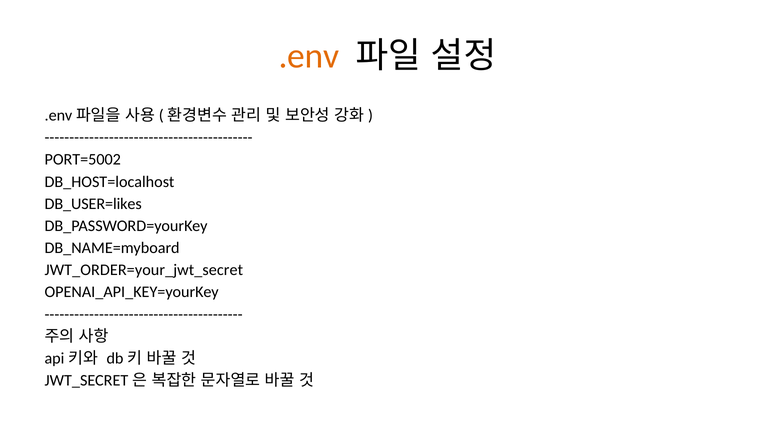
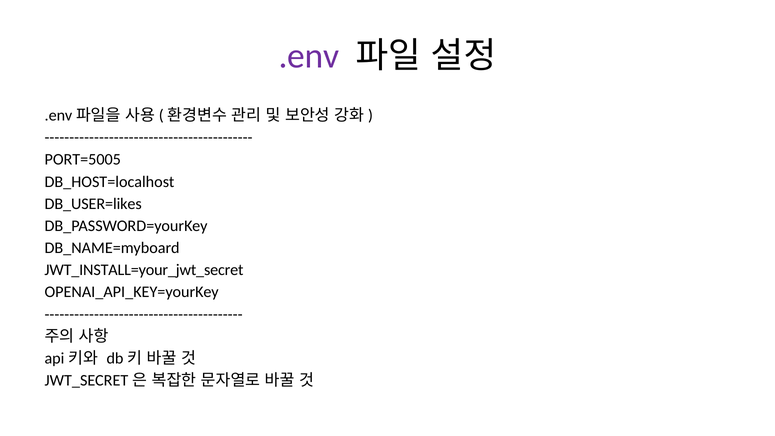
.env colour: orange -> purple (309, 56)
PORT=5002: PORT=5002 -> PORT=5005 (83, 160)
JWT_ORDER=your_jwt_secret: JWT_ORDER=your_jwt_secret -> JWT_INSTALL=your_jwt_secret (144, 270)
